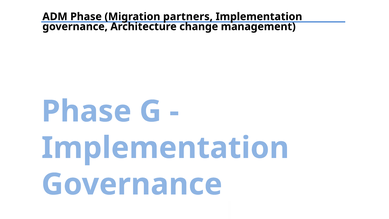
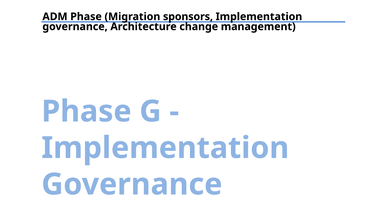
partners: partners -> sponsors (188, 17)
